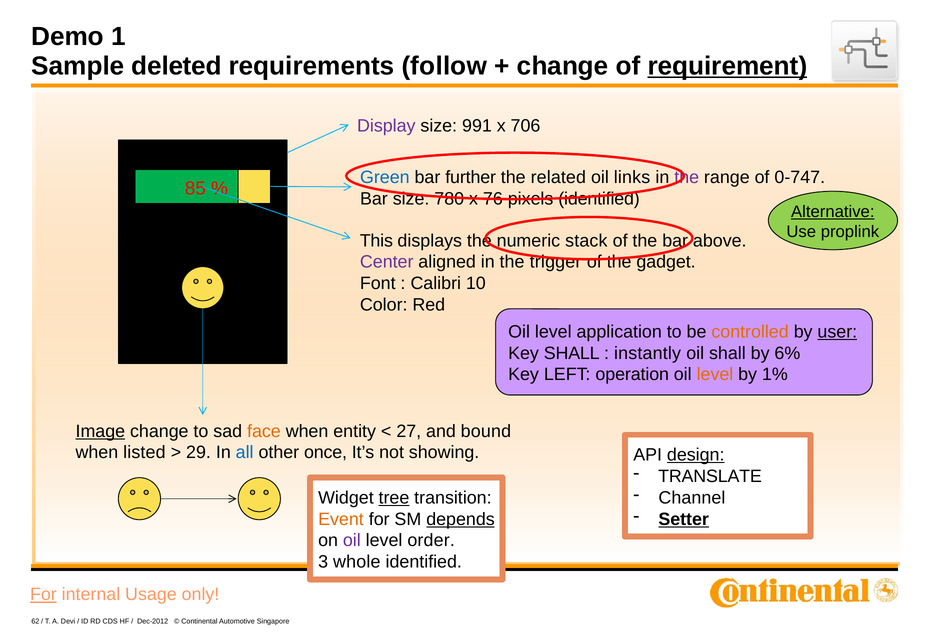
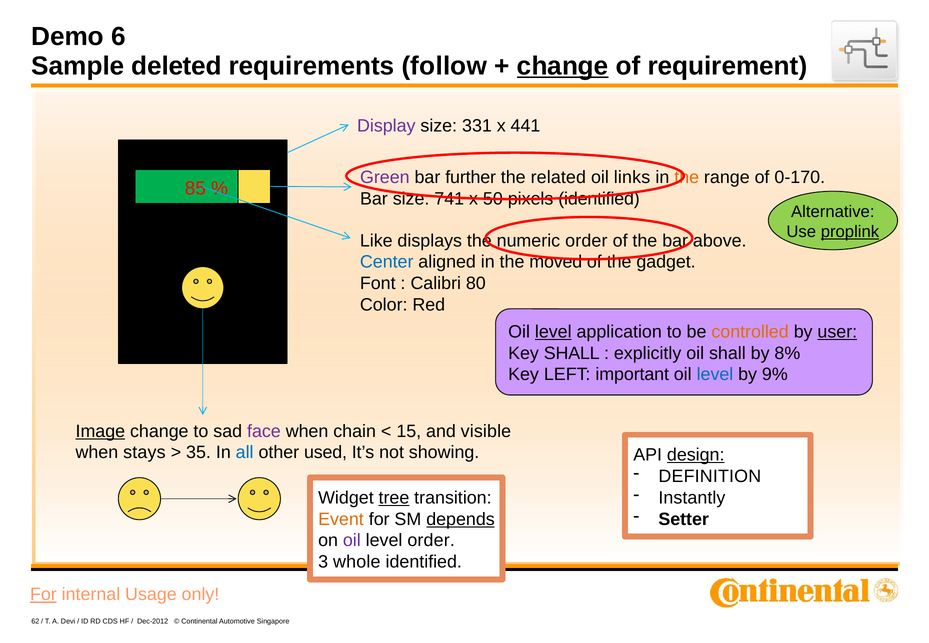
1: 1 -> 6 (119, 37)
change underline: none -> present (563, 66)
requirement underline: present -> none (727, 66)
991: 991 -> 331 (477, 126)
706: 706 -> 441 (526, 126)
Green colour: blue -> purple (385, 177)
the colour: purple -> orange (687, 177)
0-747: 0-747 -> 0-170 (800, 177)
780: 780 -> 741 (449, 199)
76: 76 -> 50 (493, 199)
Alternative underline: present -> none (833, 212)
proplink underline: none -> present (850, 232)
This: This -> Like (376, 241)
numeric stack: stack -> order (586, 241)
Center colour: purple -> blue (387, 262)
trigger: trigger -> moved (556, 262)
10: 10 -> 80 (476, 284)
level underline: none -> present (553, 332)
instantly: instantly -> explicitly (648, 353)
6%: 6% -> 8% (787, 353)
operation: operation -> important (632, 375)
level colour: orange -> blue (715, 375)
1%: 1% -> 9% (775, 375)
face colour: orange -> purple (264, 431)
entity: entity -> chain (355, 431)
27: 27 -> 15 (409, 431)
bound: bound -> visible (486, 431)
listed: listed -> stays (144, 453)
29: 29 -> 35 (198, 453)
once: once -> used (325, 453)
TRANSLATE: TRANSLATE -> DEFINITION (710, 476)
Channel: Channel -> Instantly (692, 498)
Setter underline: present -> none (684, 519)
